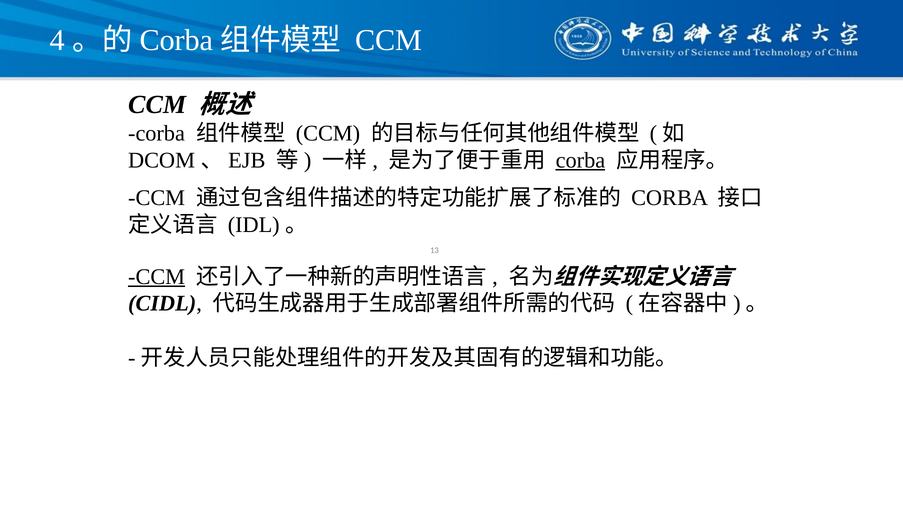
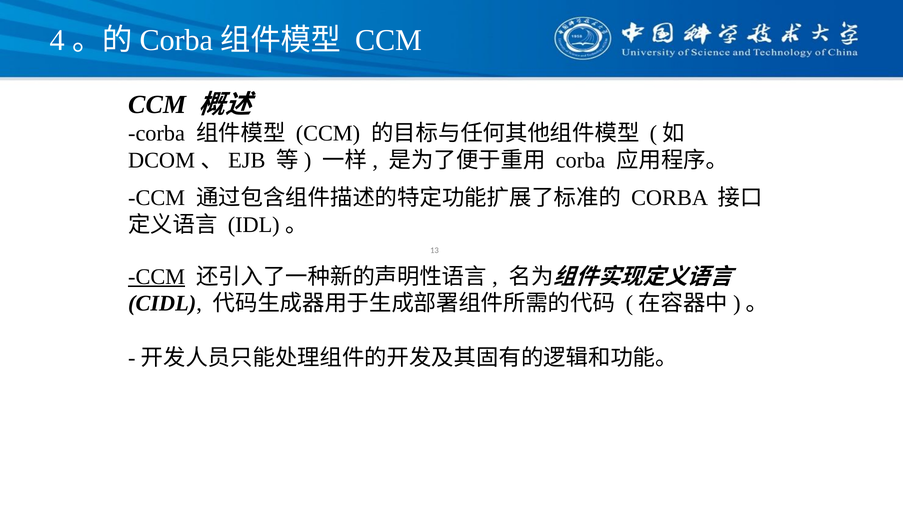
corba underline: present -> none (580, 160)
